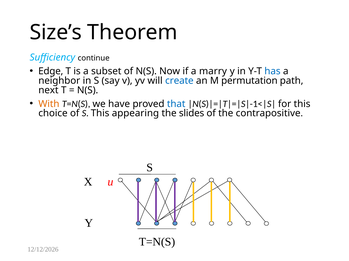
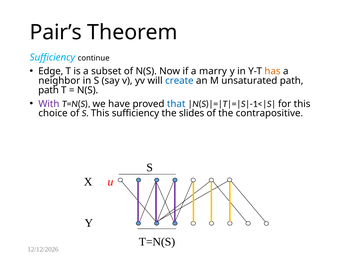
Size’s: Size’s -> Pair’s (56, 33)
has colour: blue -> orange (272, 71)
permutation: permutation -> unsaturated (249, 81)
next: next -> path (49, 90)
With colour: orange -> purple (49, 104)
This appearing: appearing -> sufficiency (135, 114)
